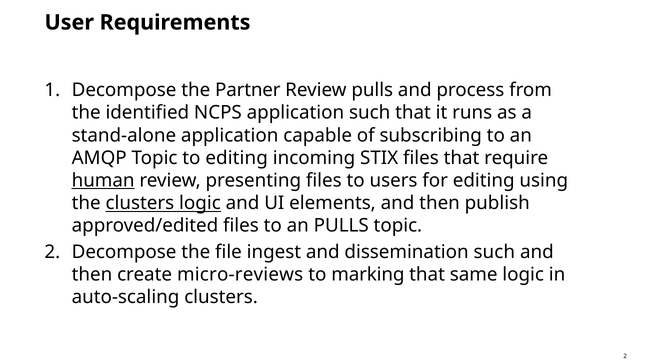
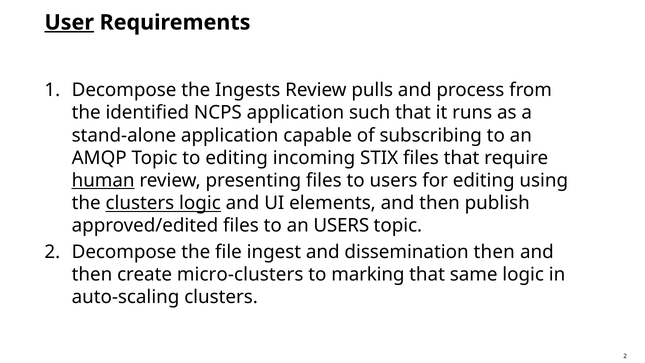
User underline: none -> present (69, 22)
Partner: Partner -> Ingests (248, 90)
an PULLS: PULLS -> USERS (341, 226)
dissemination such: such -> then (494, 252)
micro-reviews: micro-reviews -> micro-clusters (240, 275)
